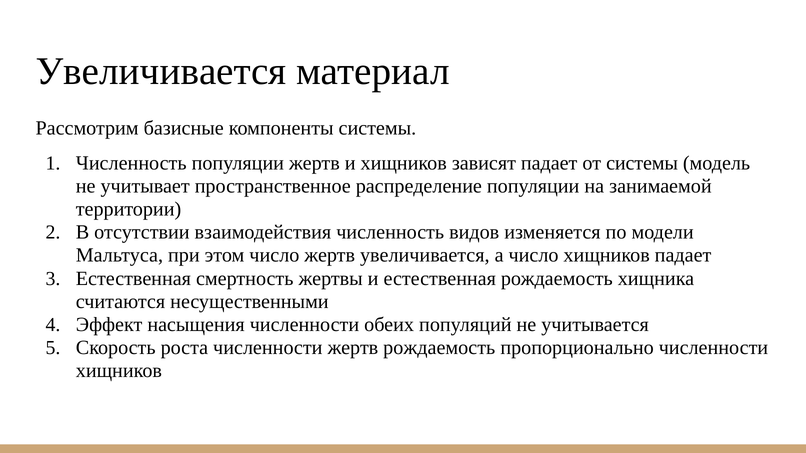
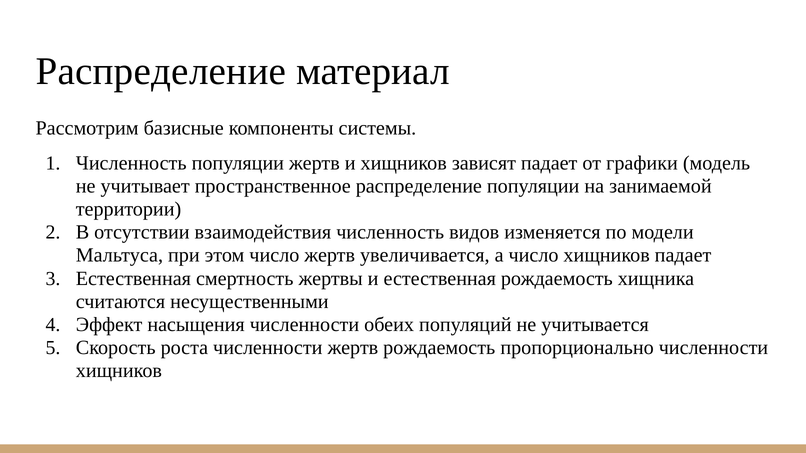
Увеличивается: Увеличивается -> Распределение (161, 72)
от системы: системы -> графики (642, 163)
